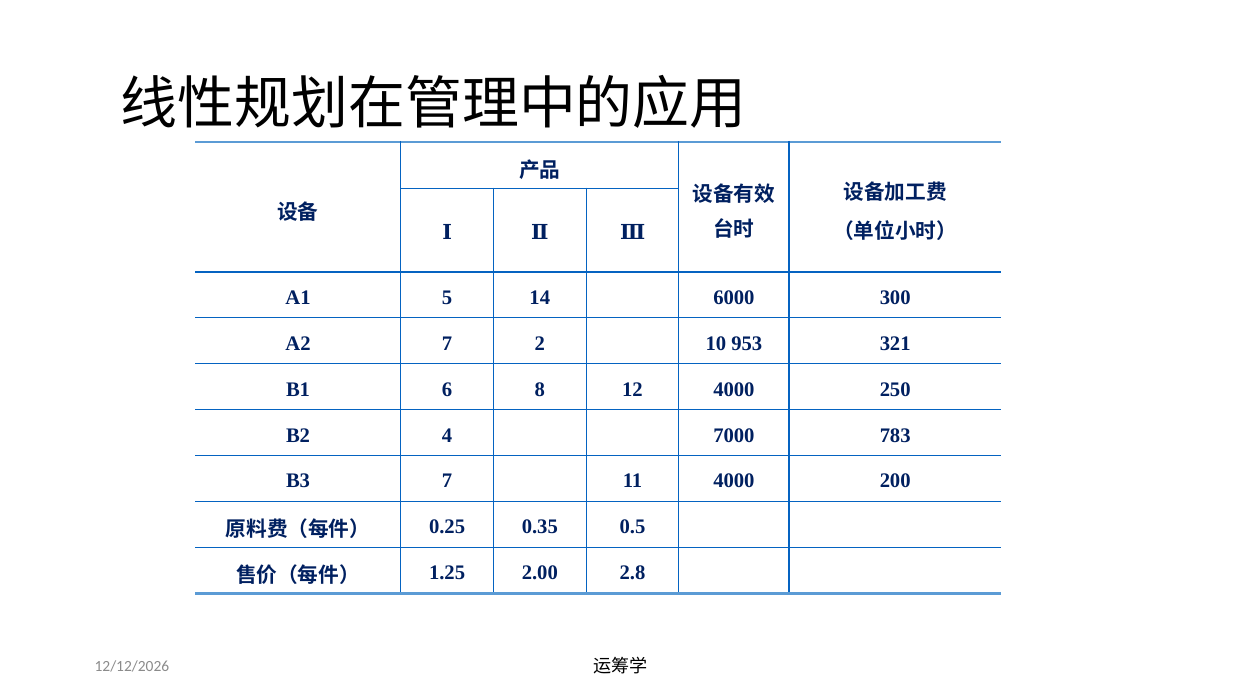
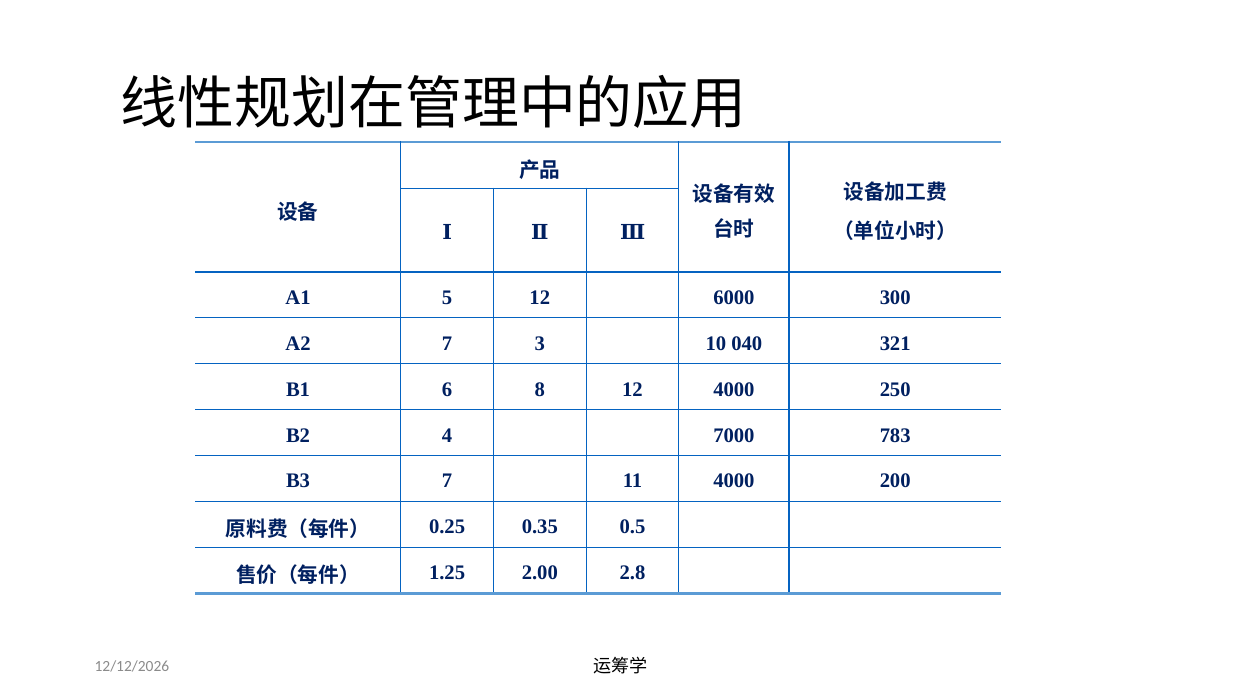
5 14: 14 -> 12 (540, 297)
2: 2 -> 3 (540, 343)
953: 953 -> 040 (747, 343)
